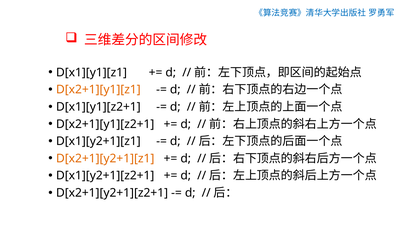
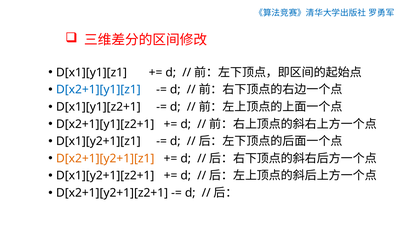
D[x2+1][y1][z1 colour: orange -> blue (98, 90)
